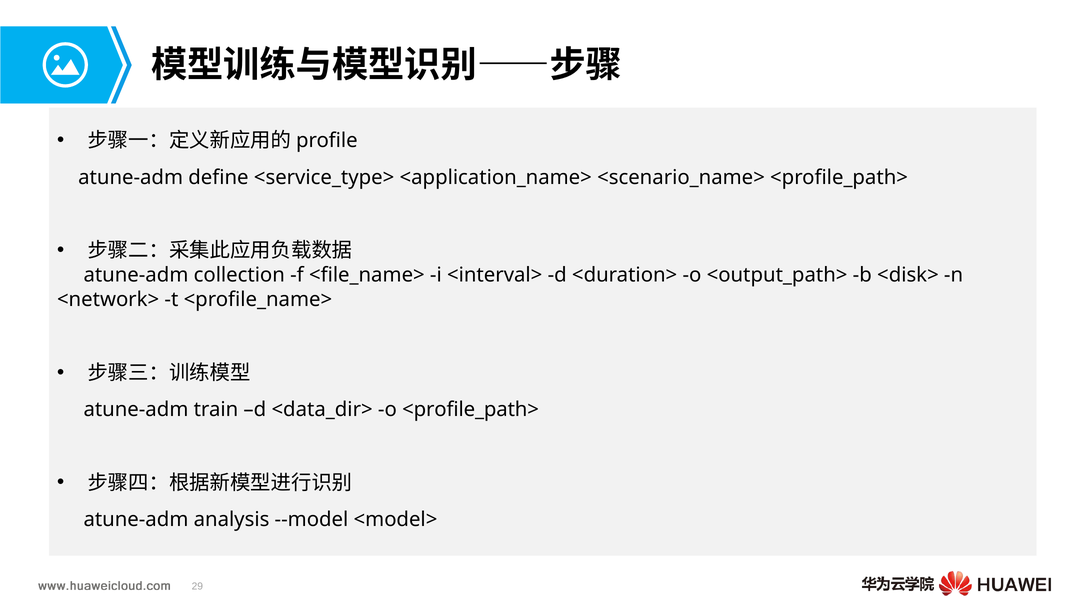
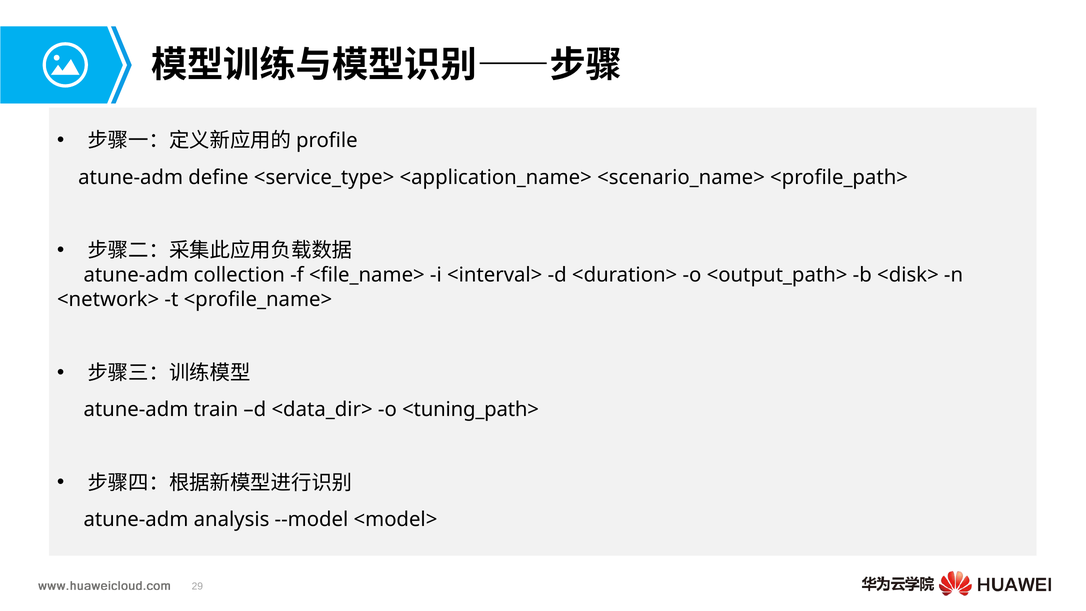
o <profile_path>: <profile_path> -> <tuning_path> (471, 409)
